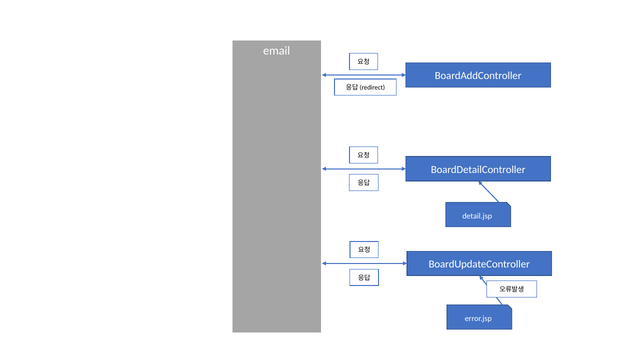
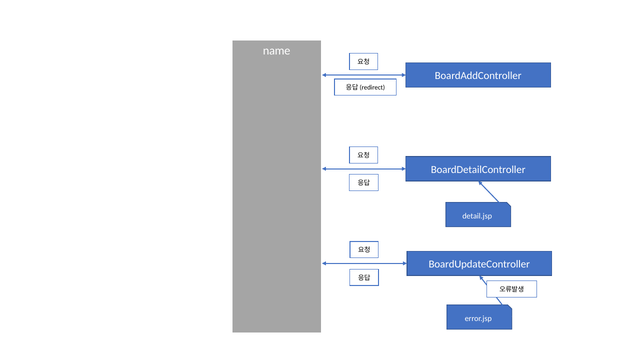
email: email -> name (277, 51)
